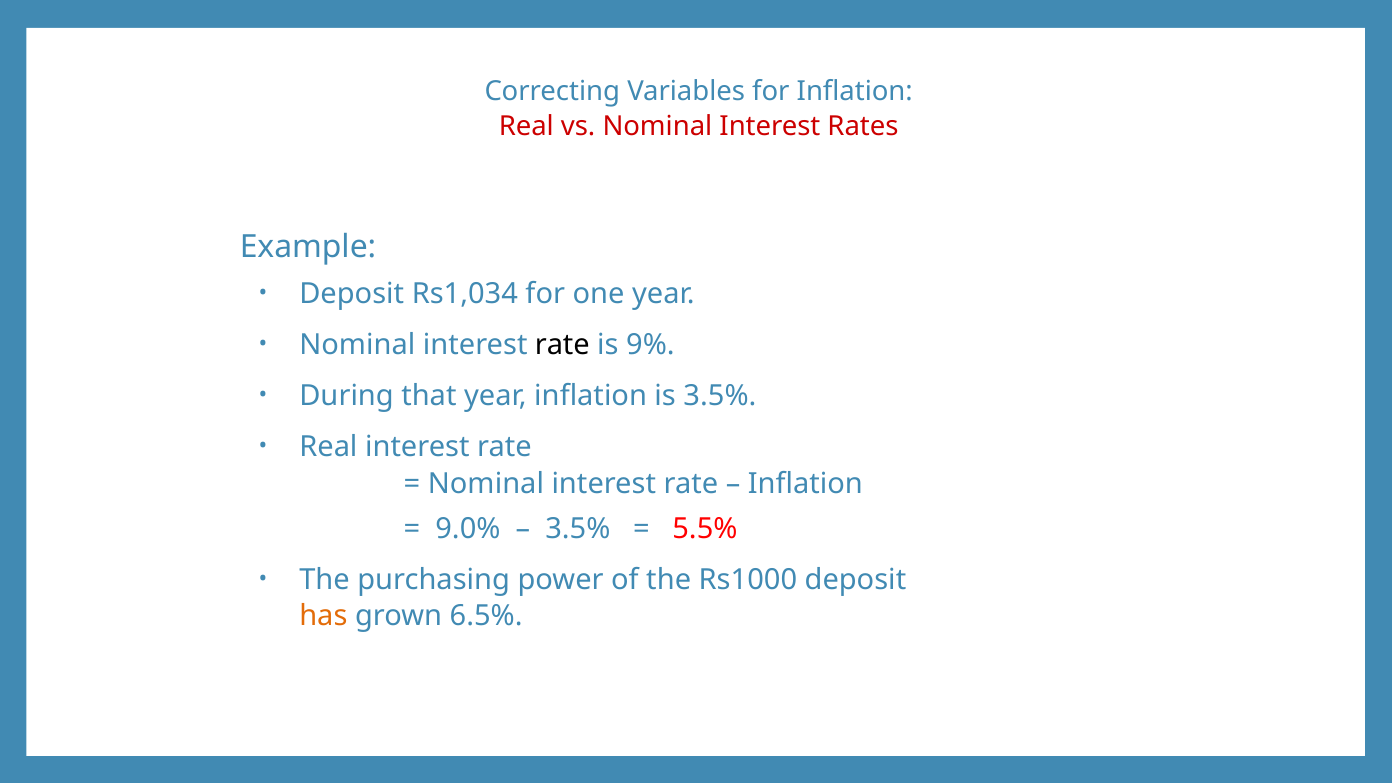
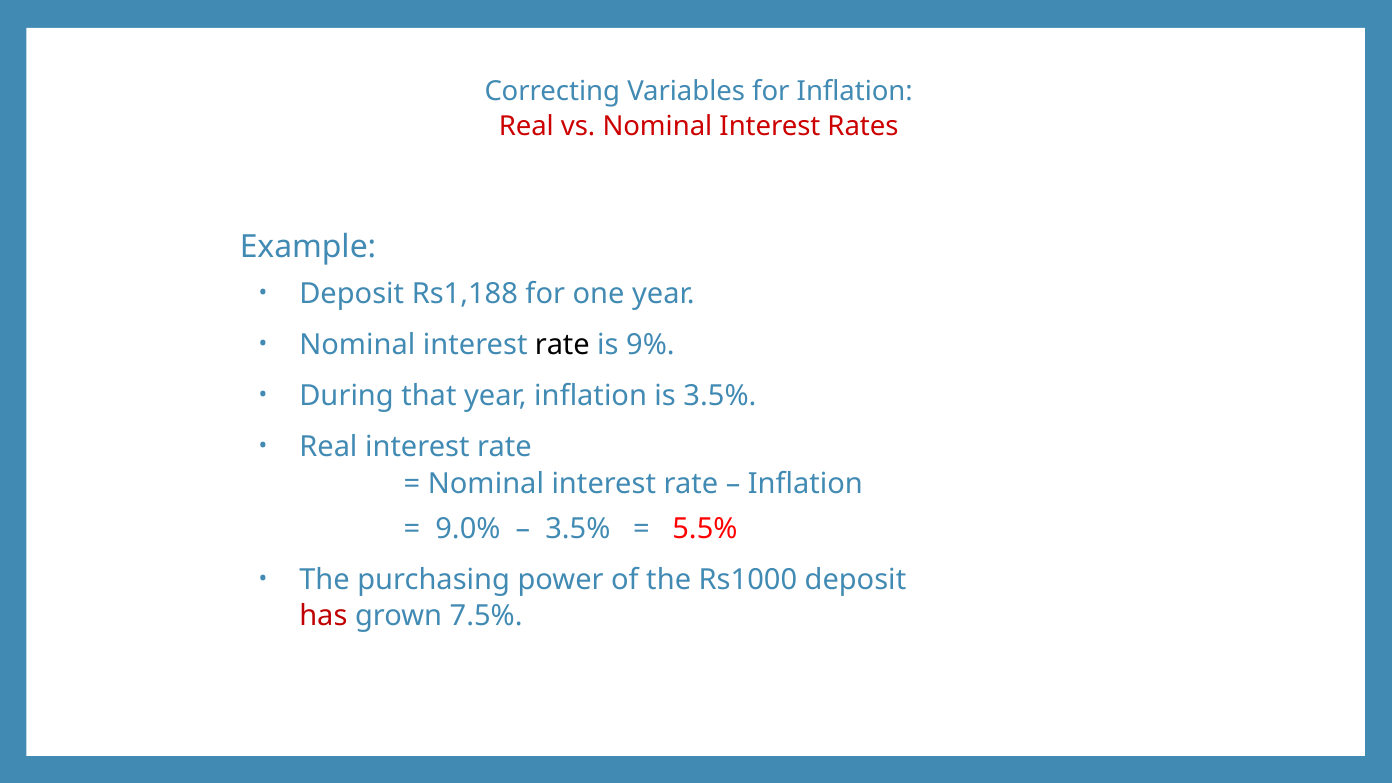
Rs1,034: Rs1,034 -> Rs1,188 (465, 294)
has colour: orange -> red (323, 616)
6.5%: 6.5% -> 7.5% (486, 616)
